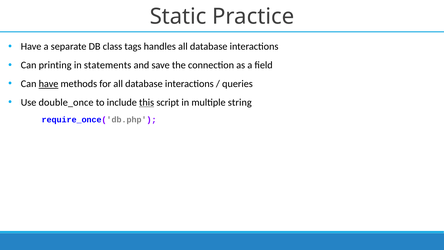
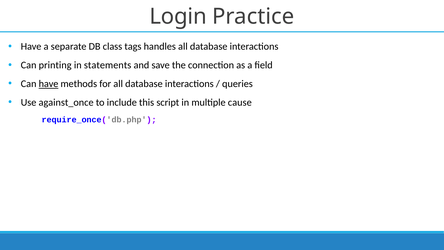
Static: Static -> Login (178, 17)
double_once: double_once -> against_once (66, 102)
this underline: present -> none (147, 102)
string: string -> cause (240, 102)
